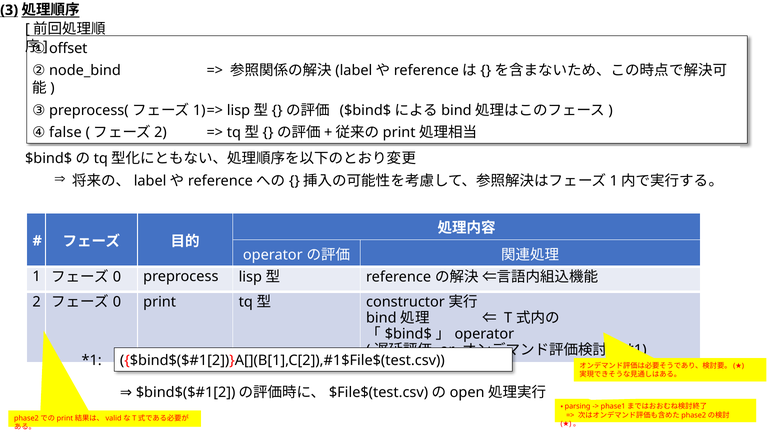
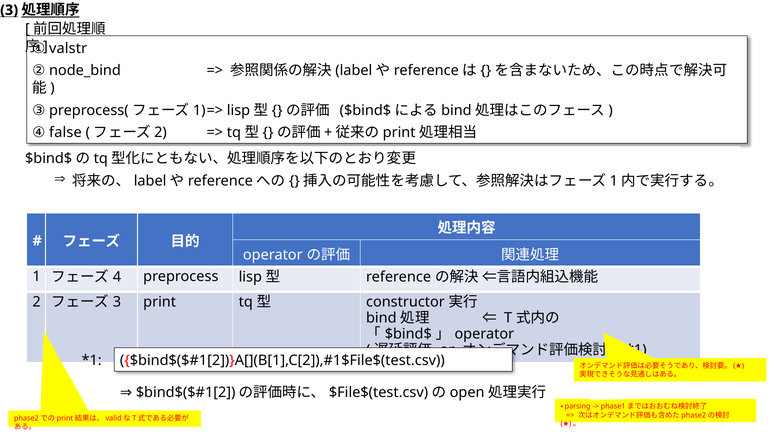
offset: offset -> valstr (68, 48)
0: 0 -> 4 (117, 277)
0: 0 -> 3 (117, 302)
